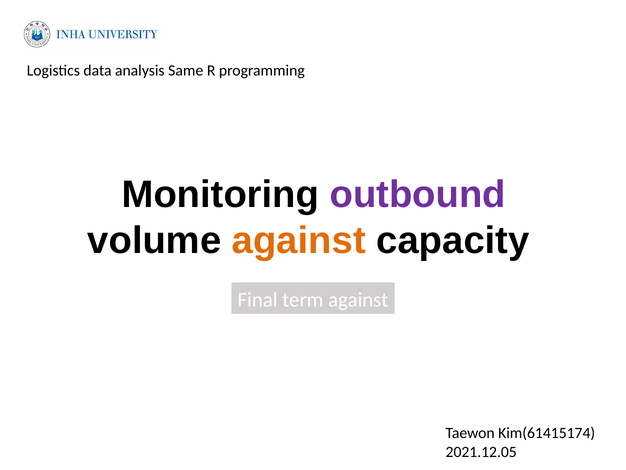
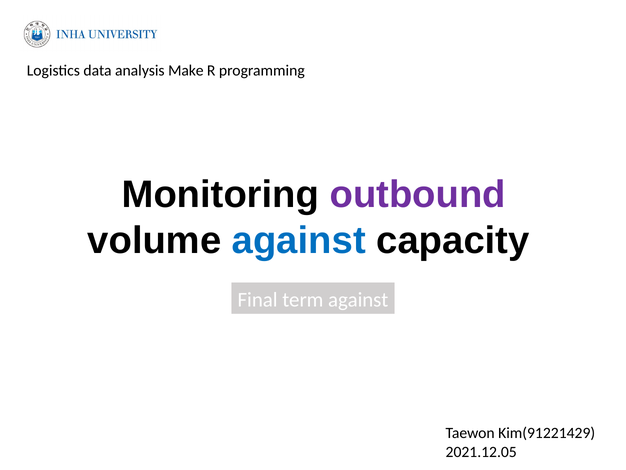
Same: Same -> Make (186, 71)
against colour: orange -> blue (299, 240)
Kim(61415174: Kim(61415174 -> Kim(91221429 (547, 433)
